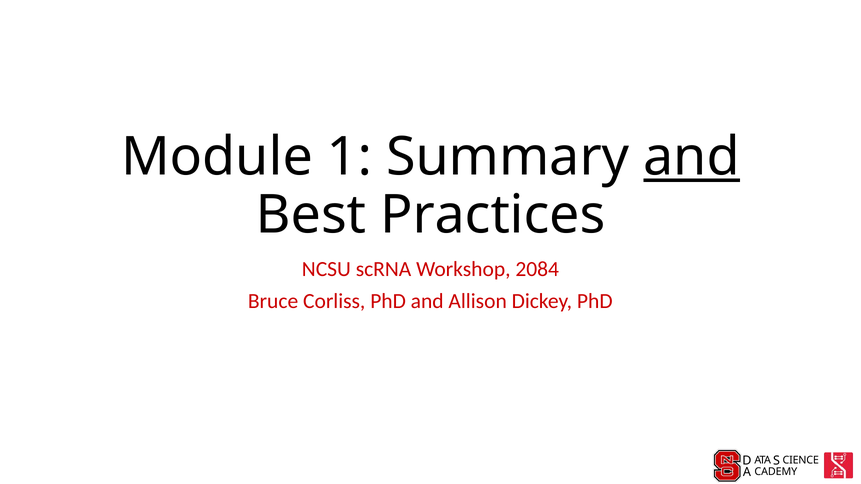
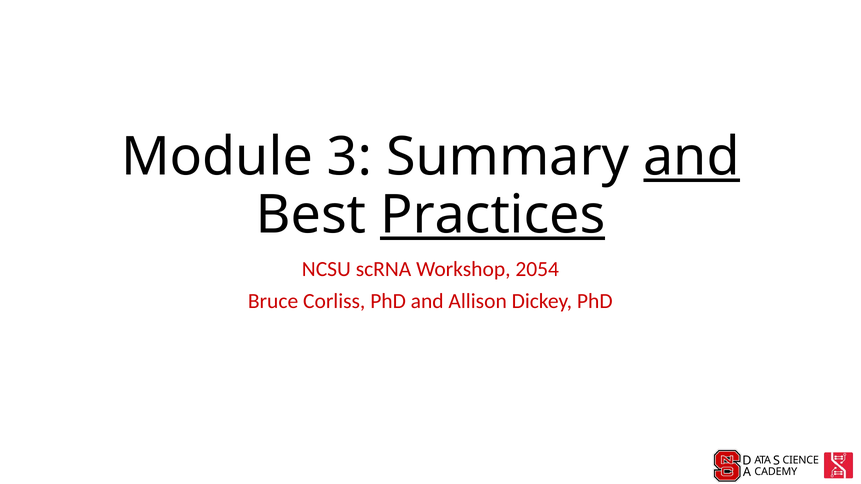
1: 1 -> 3 (349, 157)
Practices underline: none -> present (493, 215)
2084: 2084 -> 2054 (537, 269)
